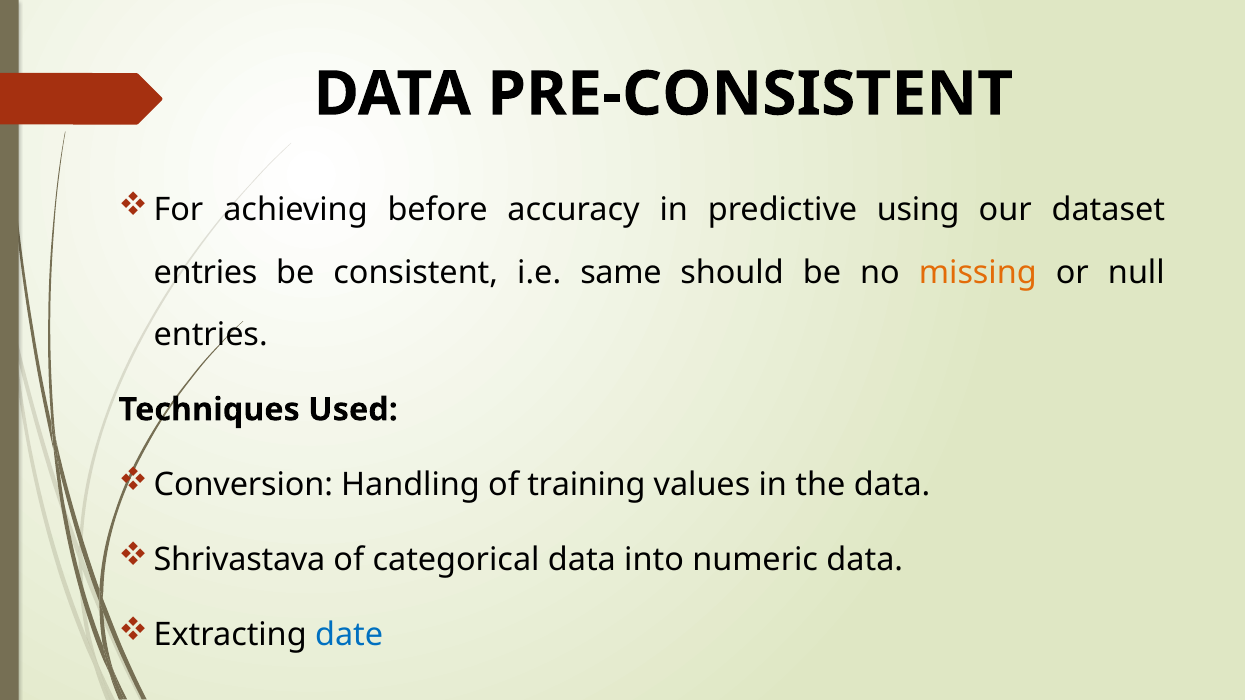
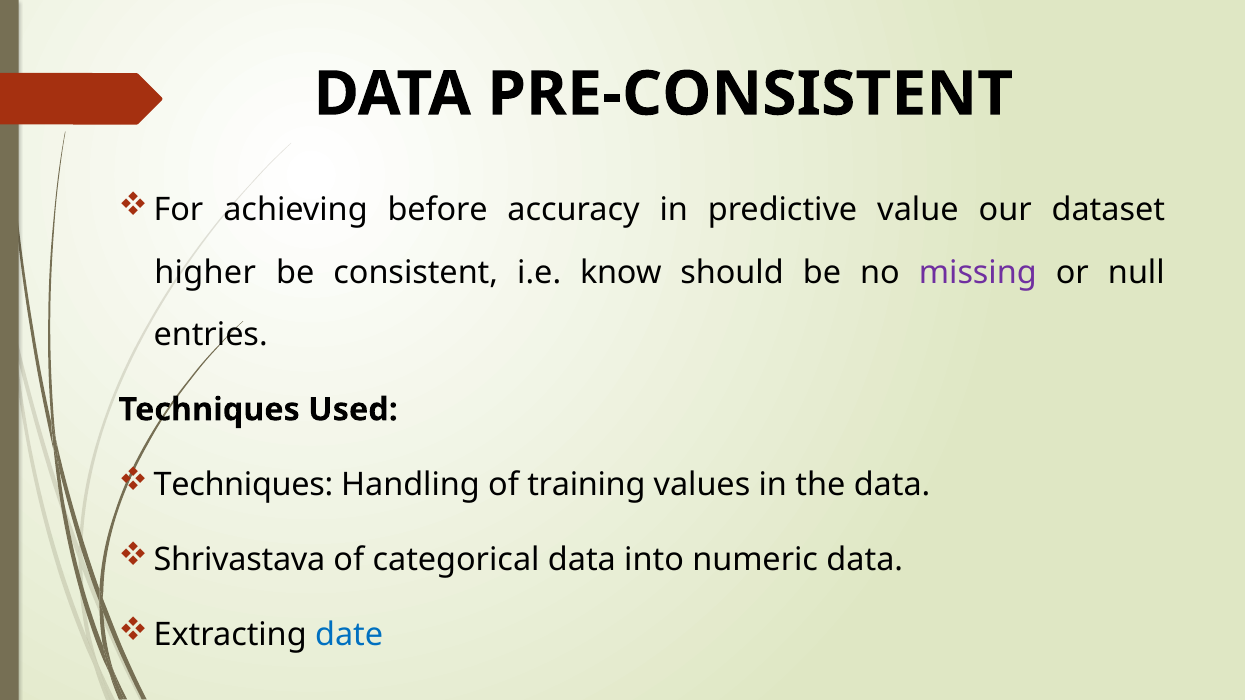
using: using -> value (918, 210)
entries: entries -> higher (205, 272)
same: same -> know (621, 272)
missing colour: orange -> purple (978, 272)
Conversion: Conversion -> Techniques (243, 485)
